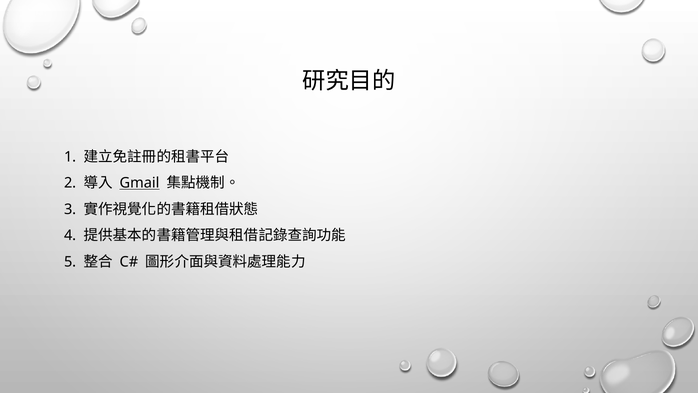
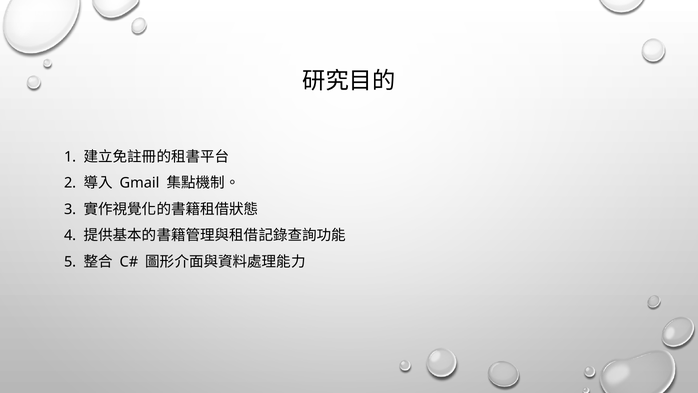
Gmail underline: present -> none (140, 183)
